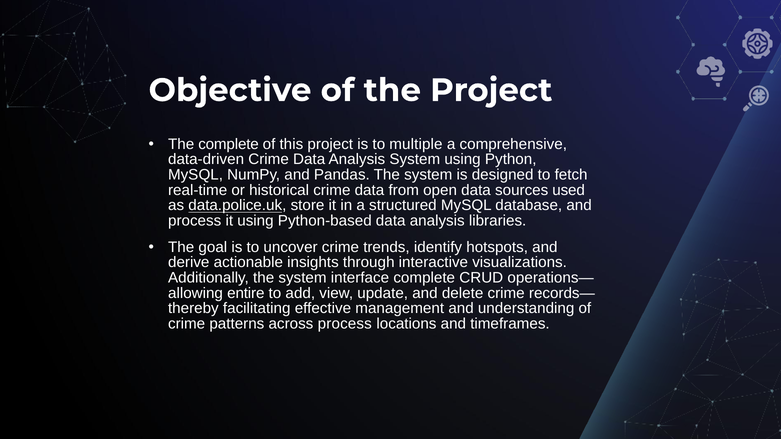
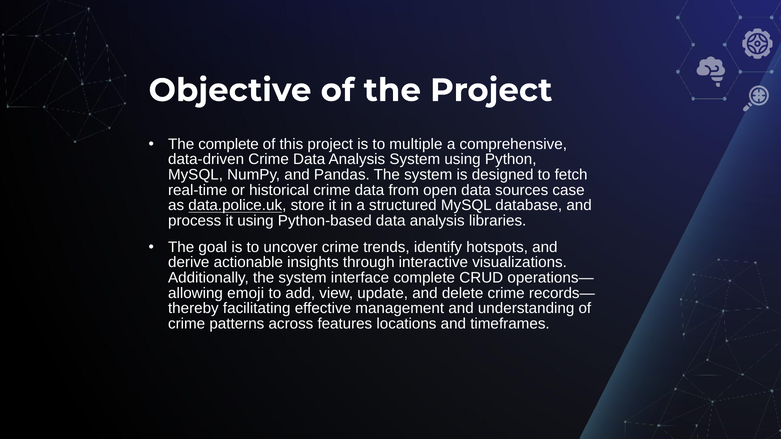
used: used -> case (569, 190)
entire: entire -> emoji (246, 293)
across process: process -> features (345, 324)
